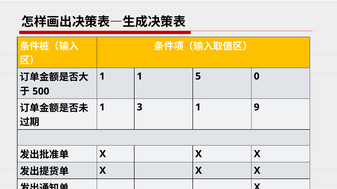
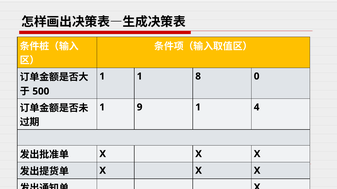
5: 5 -> 8 (198, 77)
3: 3 -> 9 (140, 107)
9: 9 -> 4 (257, 107)
